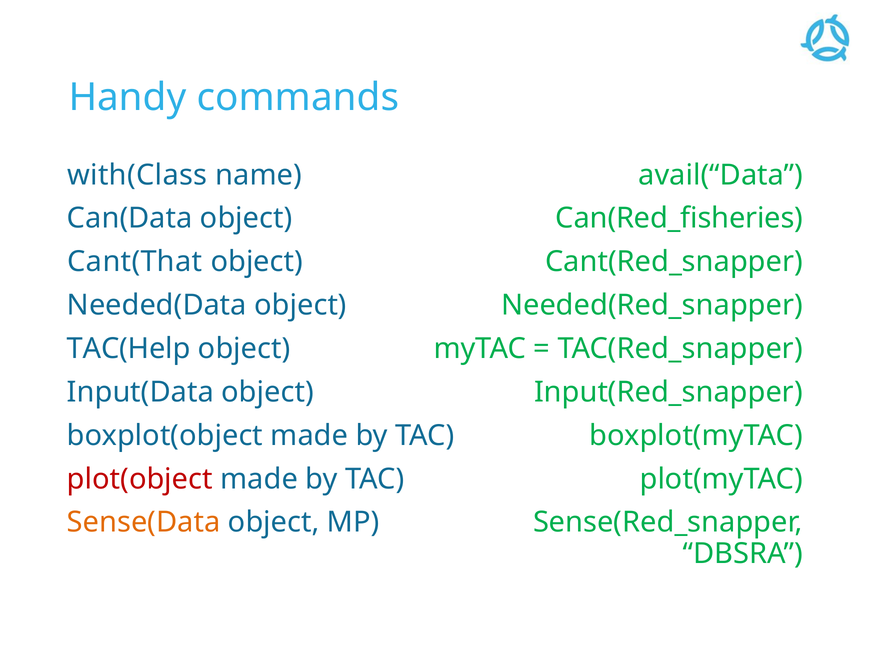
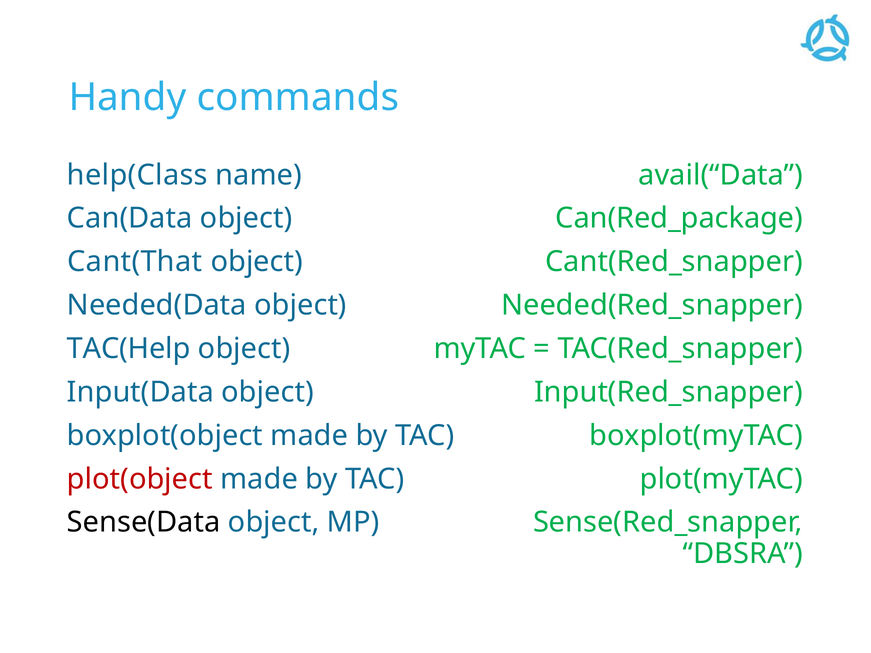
with(Class: with(Class -> help(Class (137, 175)
Can(Red_fisheries: Can(Red_fisheries -> Can(Red_package (679, 218)
Sense(Data colour: orange -> black (144, 523)
